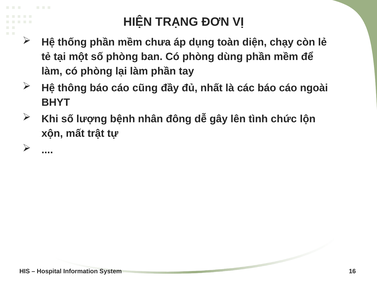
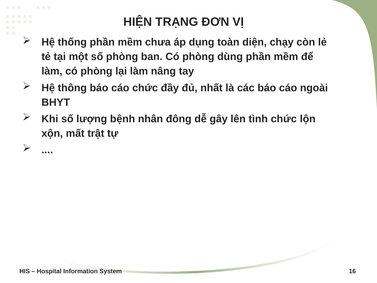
làm phần: phần -> nâng (163, 71)
cáo cũng: cũng -> chức (145, 88)
